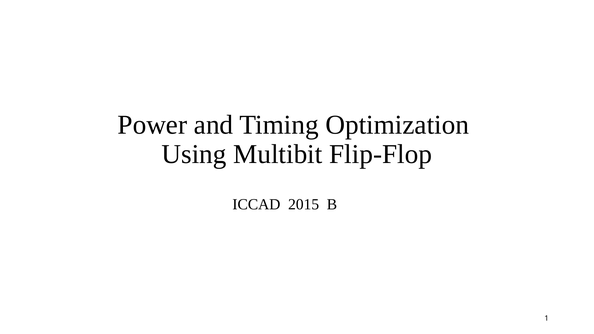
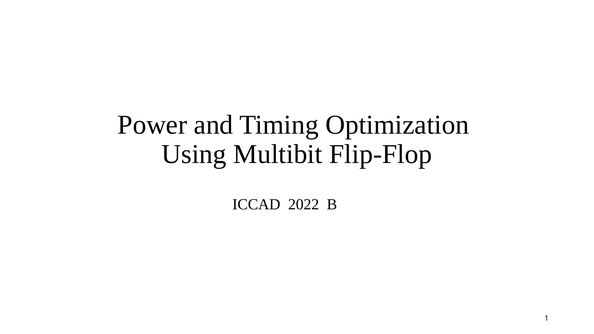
2015: 2015 -> 2022 (304, 205)
